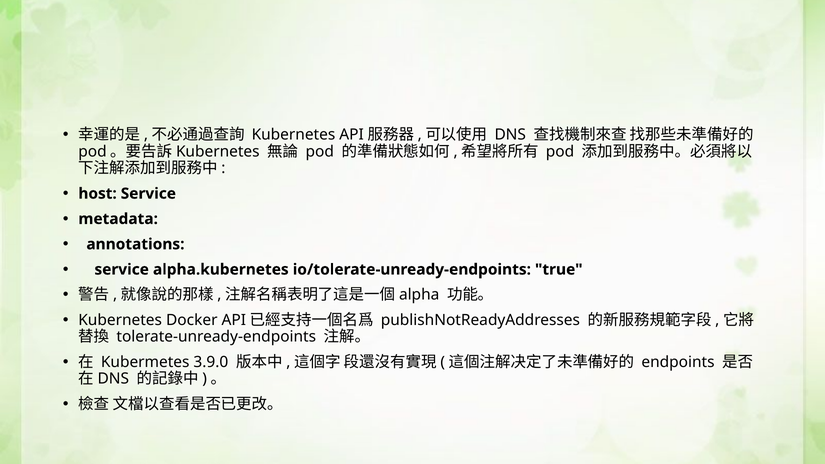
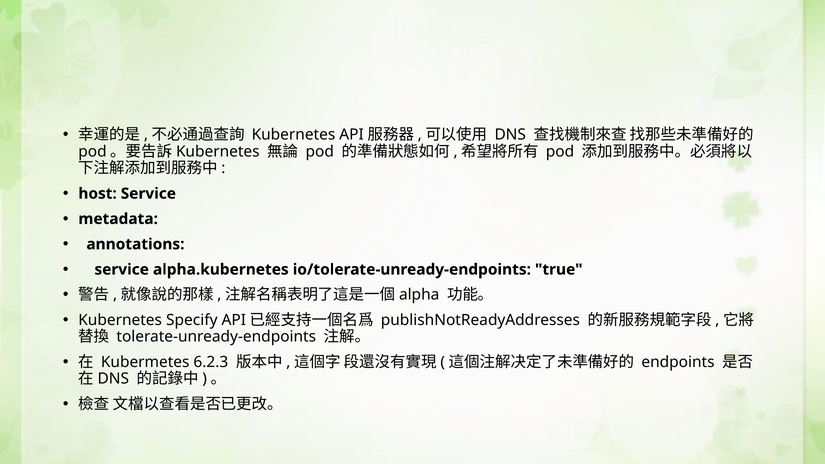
Docker: Docker -> Specify (192, 320)
3.9.0: 3.9.0 -> 6.2.3 (211, 362)
